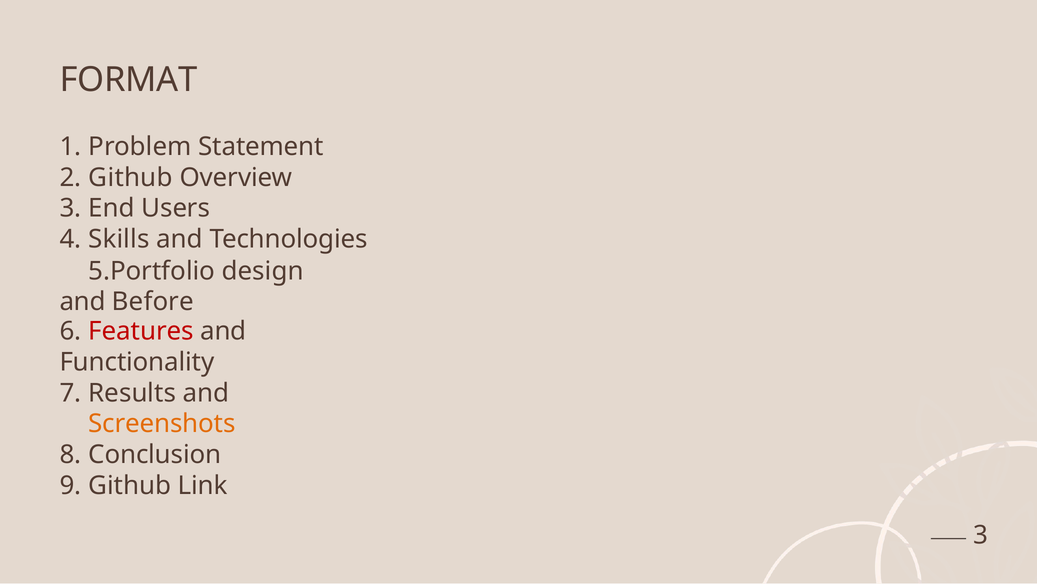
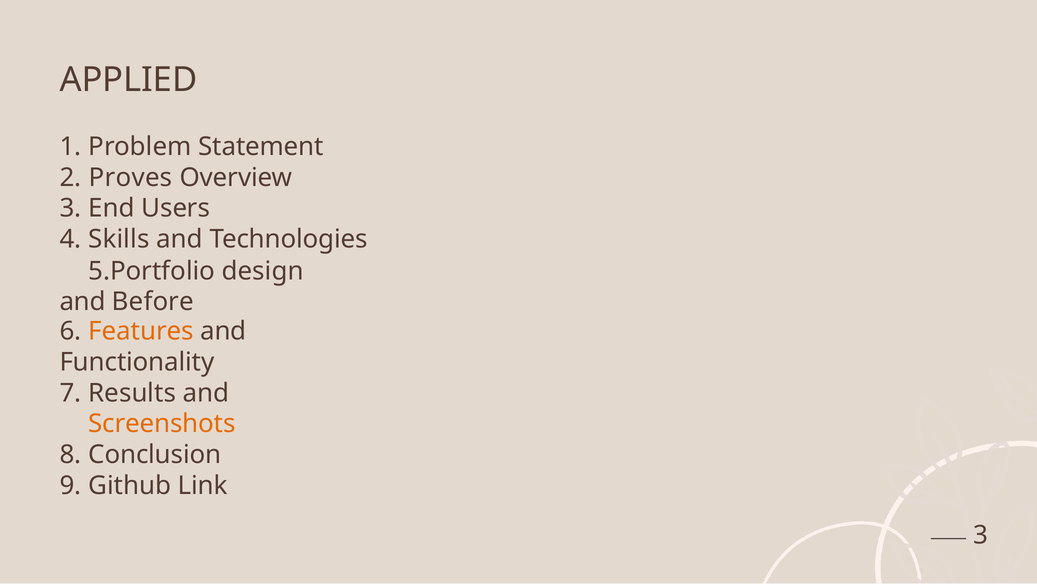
FORMAT: FORMAT -> APPLIED (128, 80)
Github: Github -> Proves (131, 177)
Features colour: red -> orange (141, 331)
